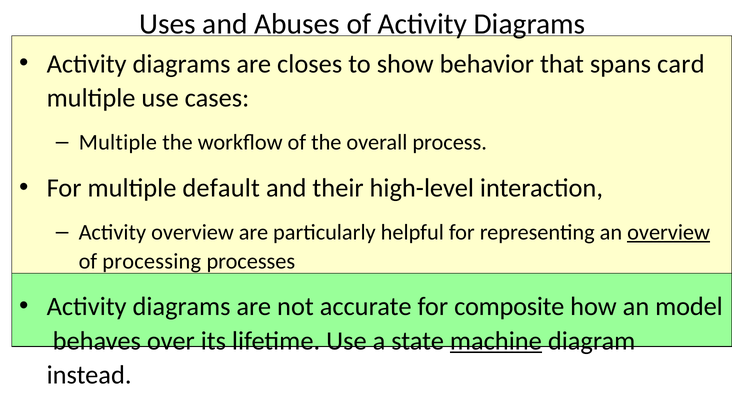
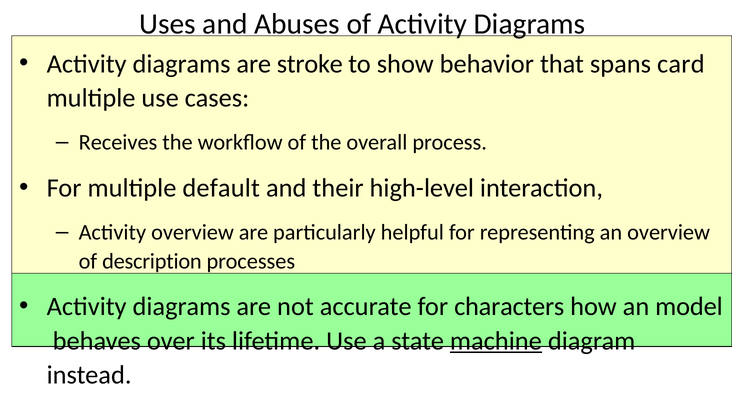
closes: closes -> stroke (310, 64)
Multiple: Multiple -> Receives (118, 142)
overview underline: present -> none (669, 232)
processing: processing -> description (152, 261)
composite: composite -> characters (509, 307)
